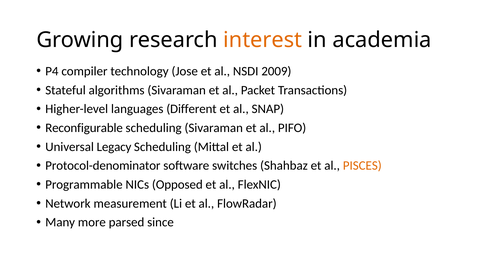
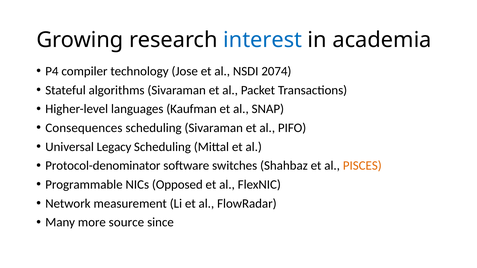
interest colour: orange -> blue (263, 40)
2009: 2009 -> 2074 (276, 71)
Different: Different -> Kaufman (191, 109)
Reconfigurable: Reconfigurable -> Consequences (84, 128)
parsed: parsed -> source (126, 223)
